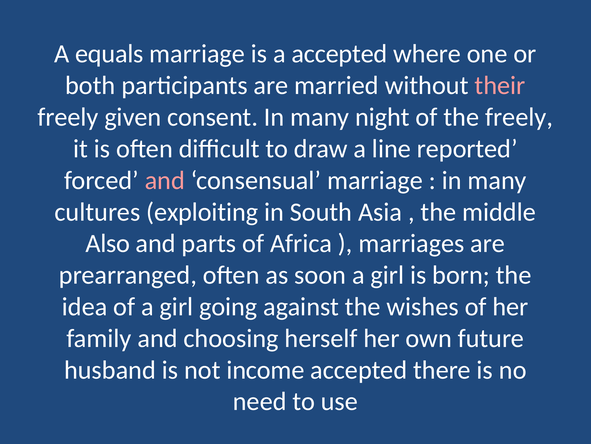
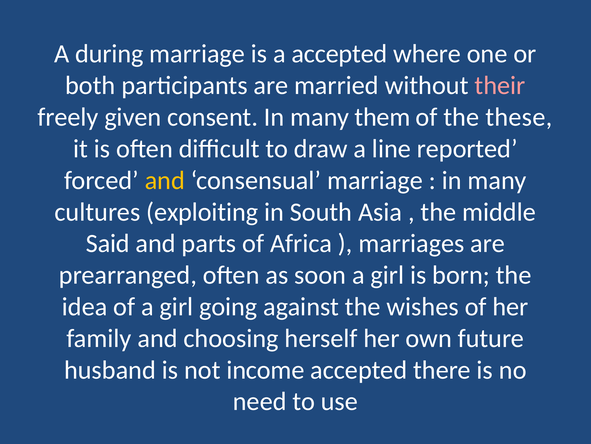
equals: equals -> during (109, 54)
night: night -> them (383, 117)
the freely: freely -> these (519, 117)
and colour: pink -> yellow (165, 180)
Also: Also -> Said (108, 243)
